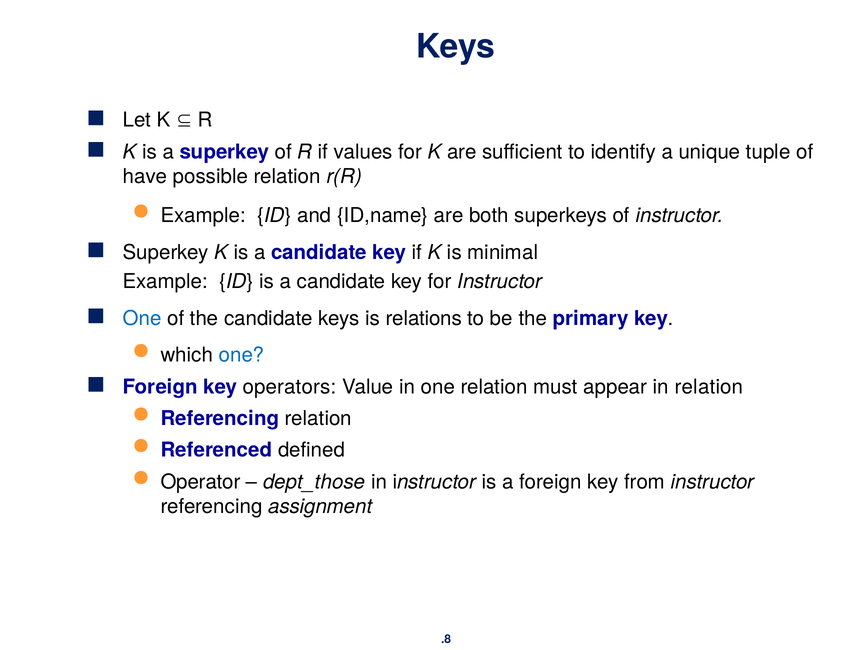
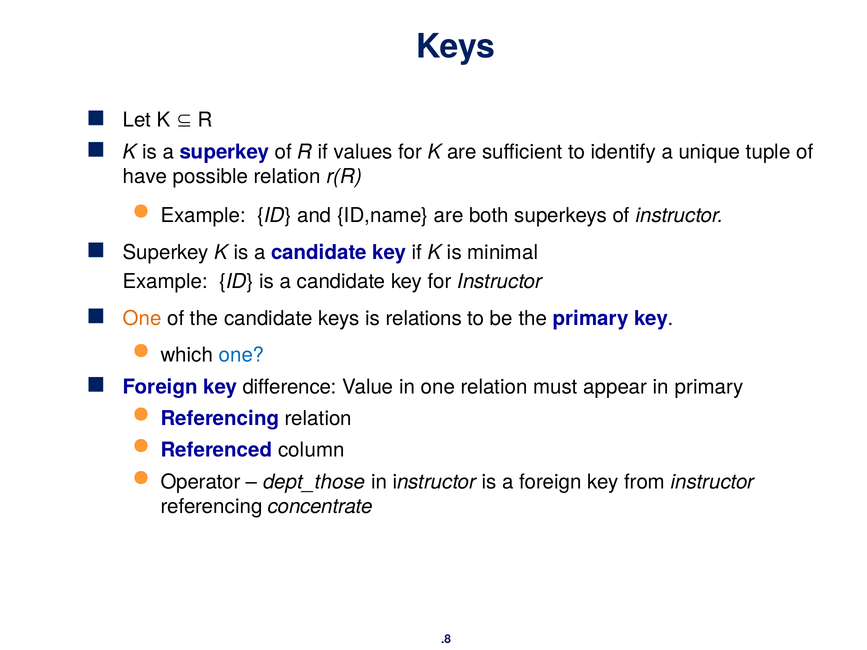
One colour: blue -> orange (142, 319)
operators: operators -> difference (290, 387)
in relation: relation -> primary (709, 387)
defined: defined -> column (311, 450)
assignment: assignment -> concentrate (320, 507)
